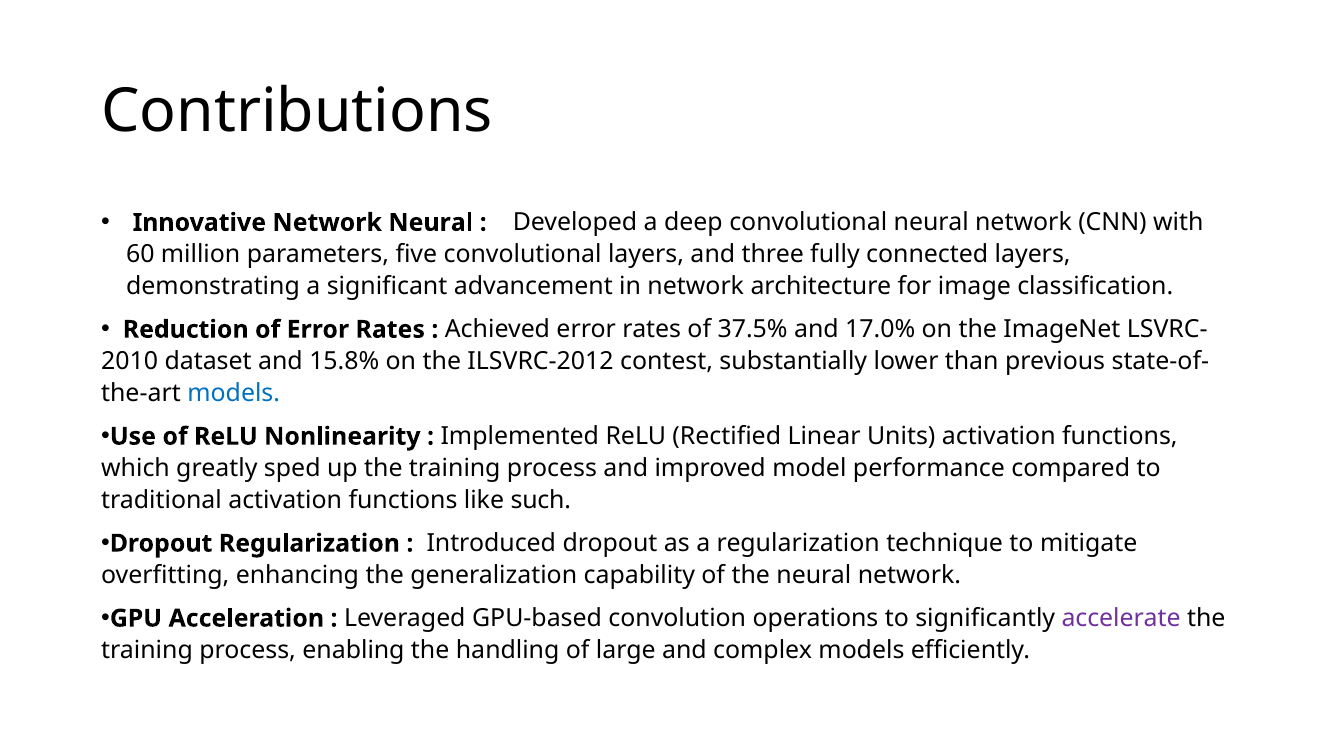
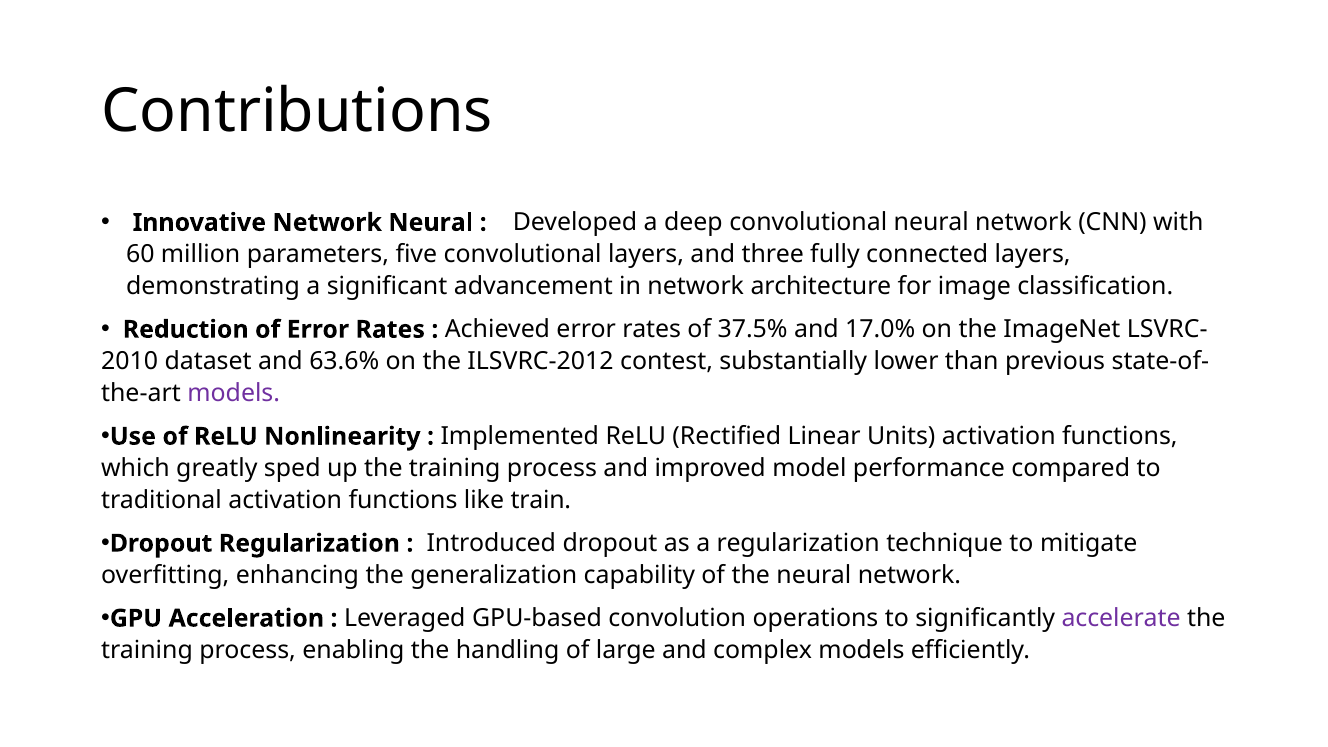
15.8%: 15.8% -> 63.6% (344, 361)
models colour: blue -> purple (234, 393)
such: such -> train (541, 500)
